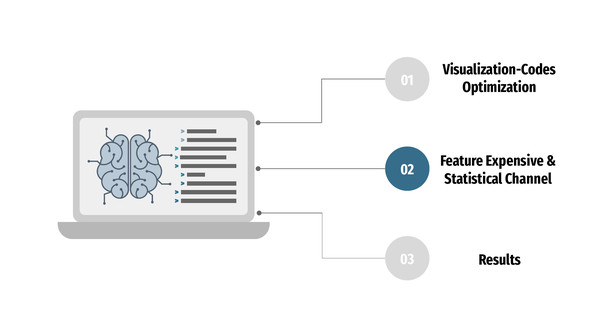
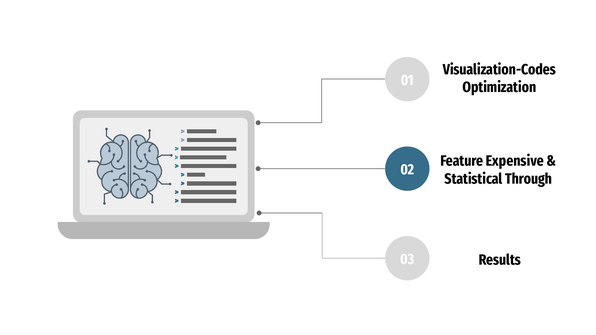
Channel: Channel -> Through (529, 179)
